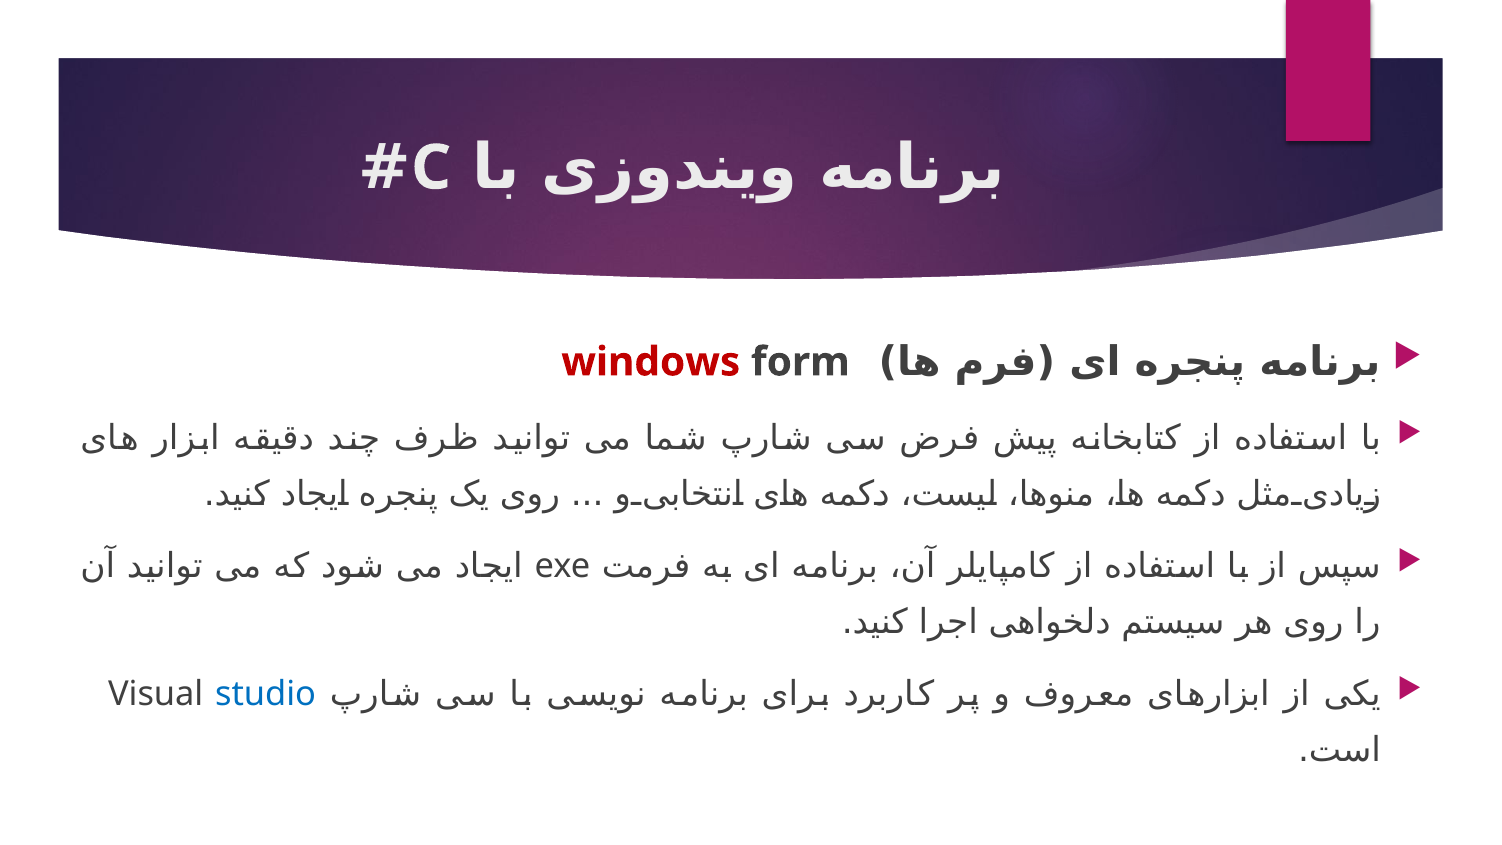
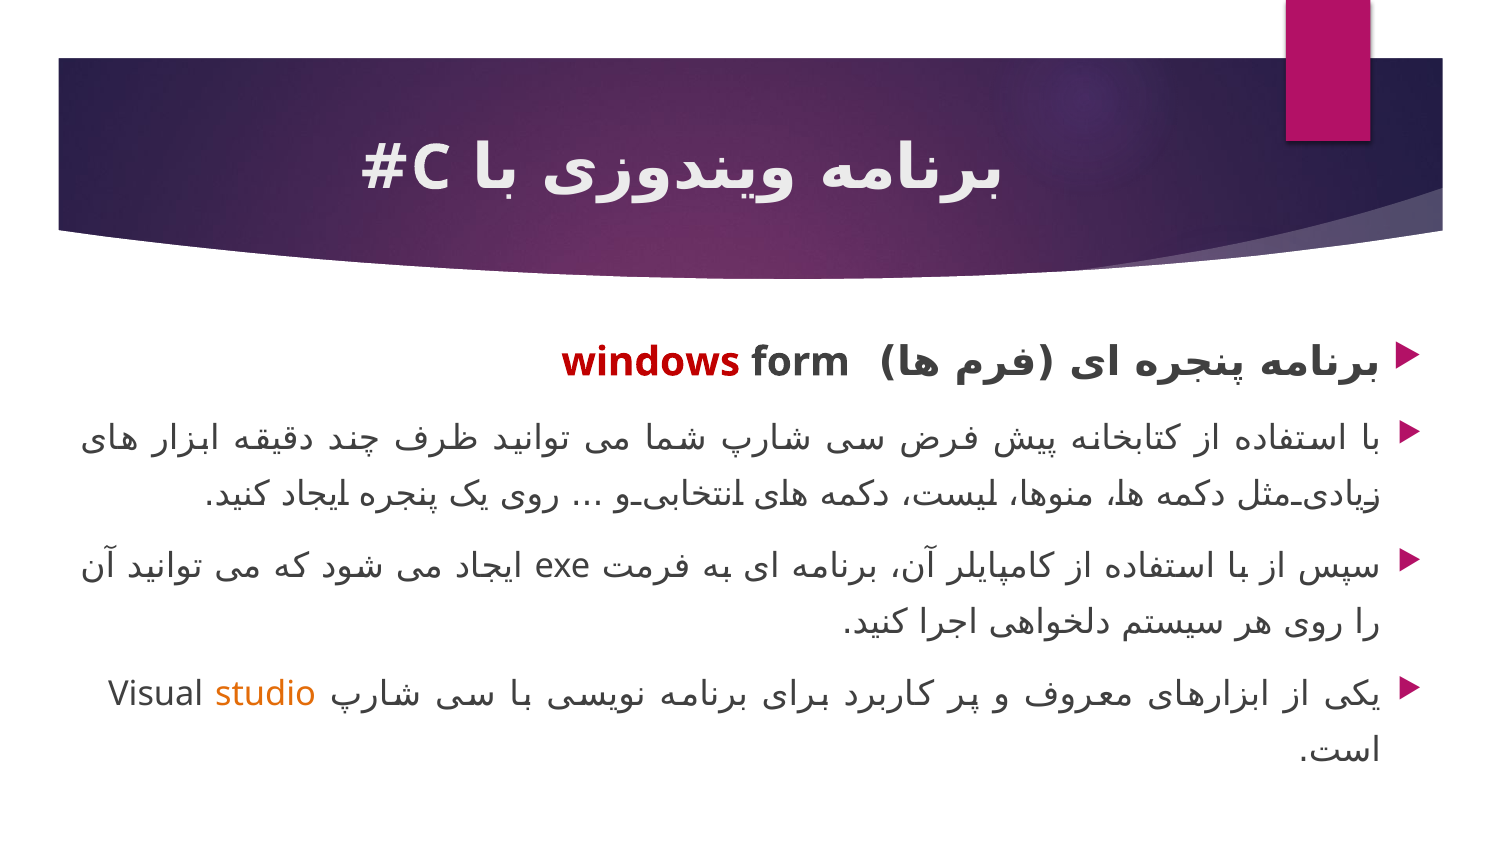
studio colour: blue -> orange (266, 694)
